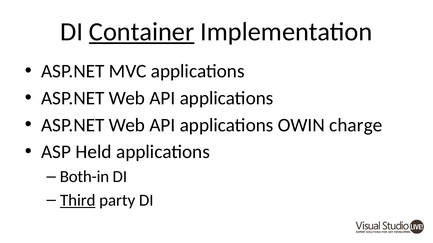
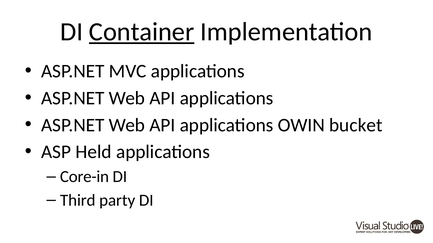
charge: charge -> bucket (356, 125)
Both-in: Both-in -> Core-in (84, 177)
Third underline: present -> none (78, 201)
